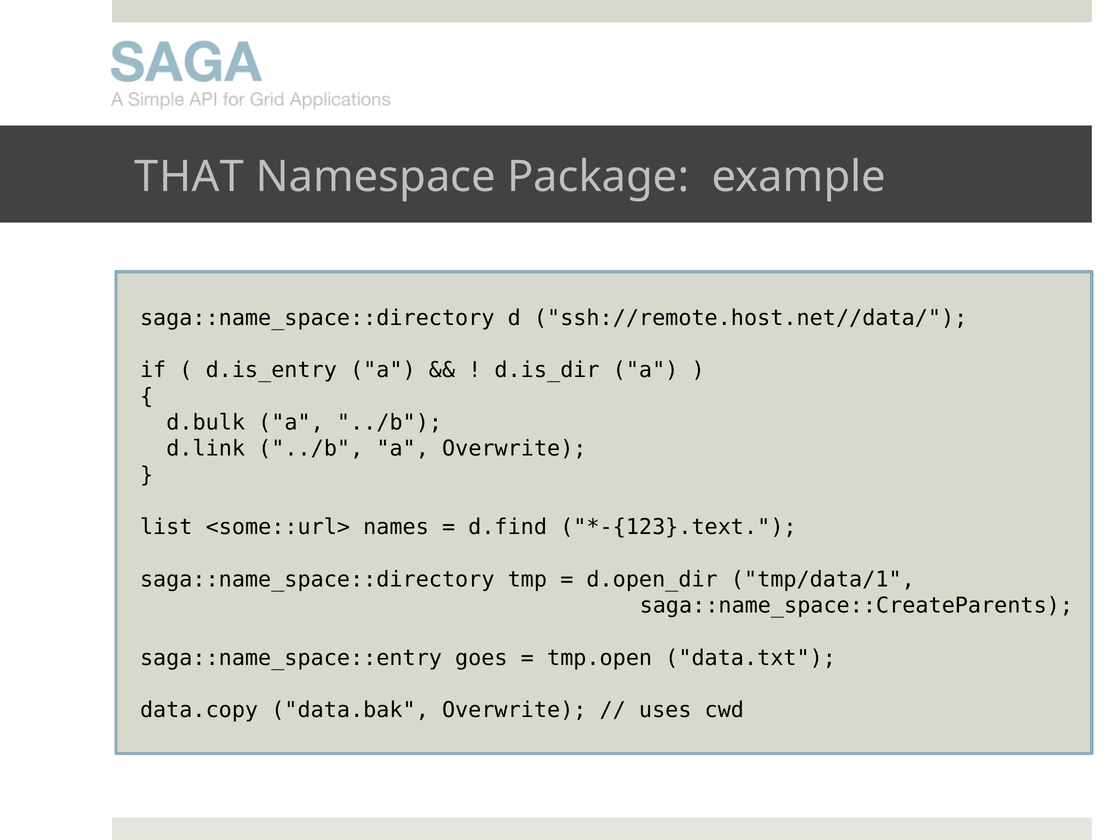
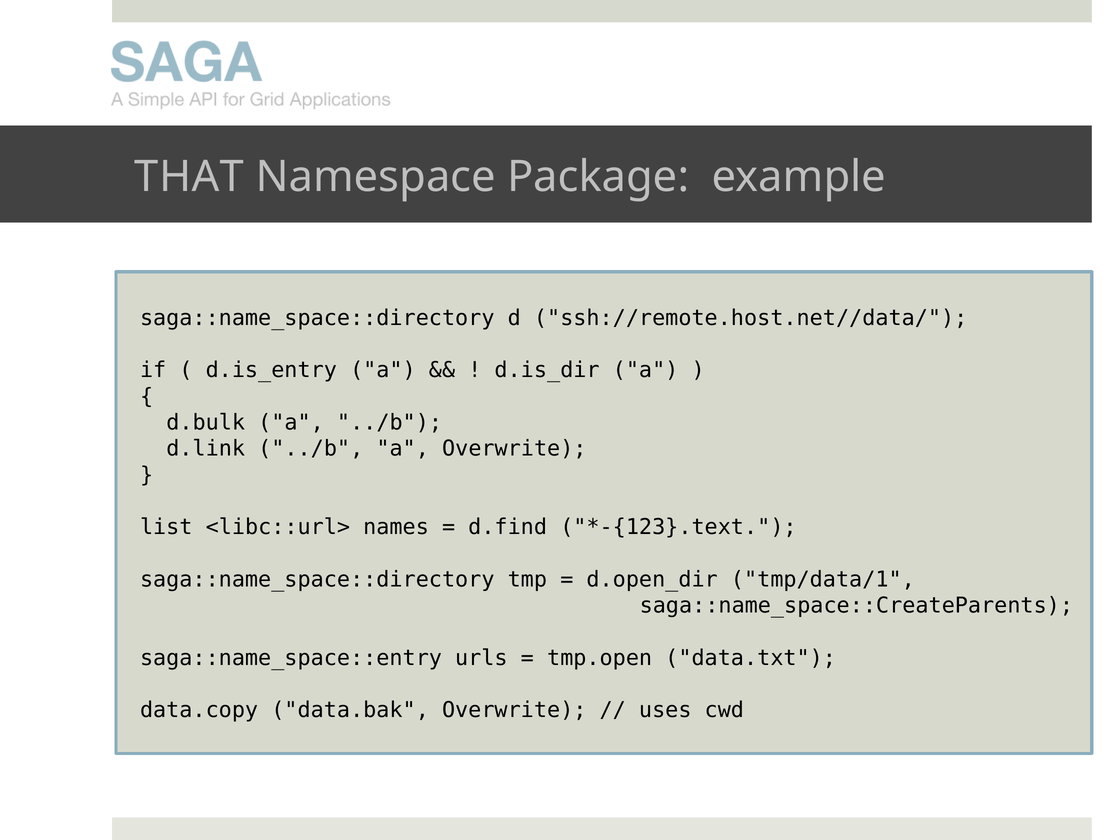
<some::url>: <some::url> -> <libc::url> (278, 527)
goes: goes -> urls (481, 658)
